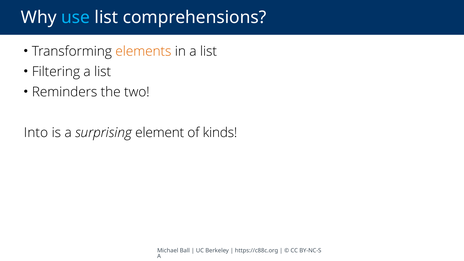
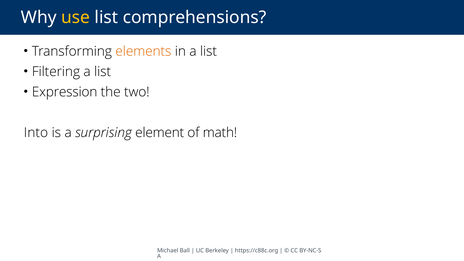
use colour: light blue -> yellow (76, 17)
Reminders: Reminders -> Expression (65, 92)
kinds: kinds -> math (220, 133)
